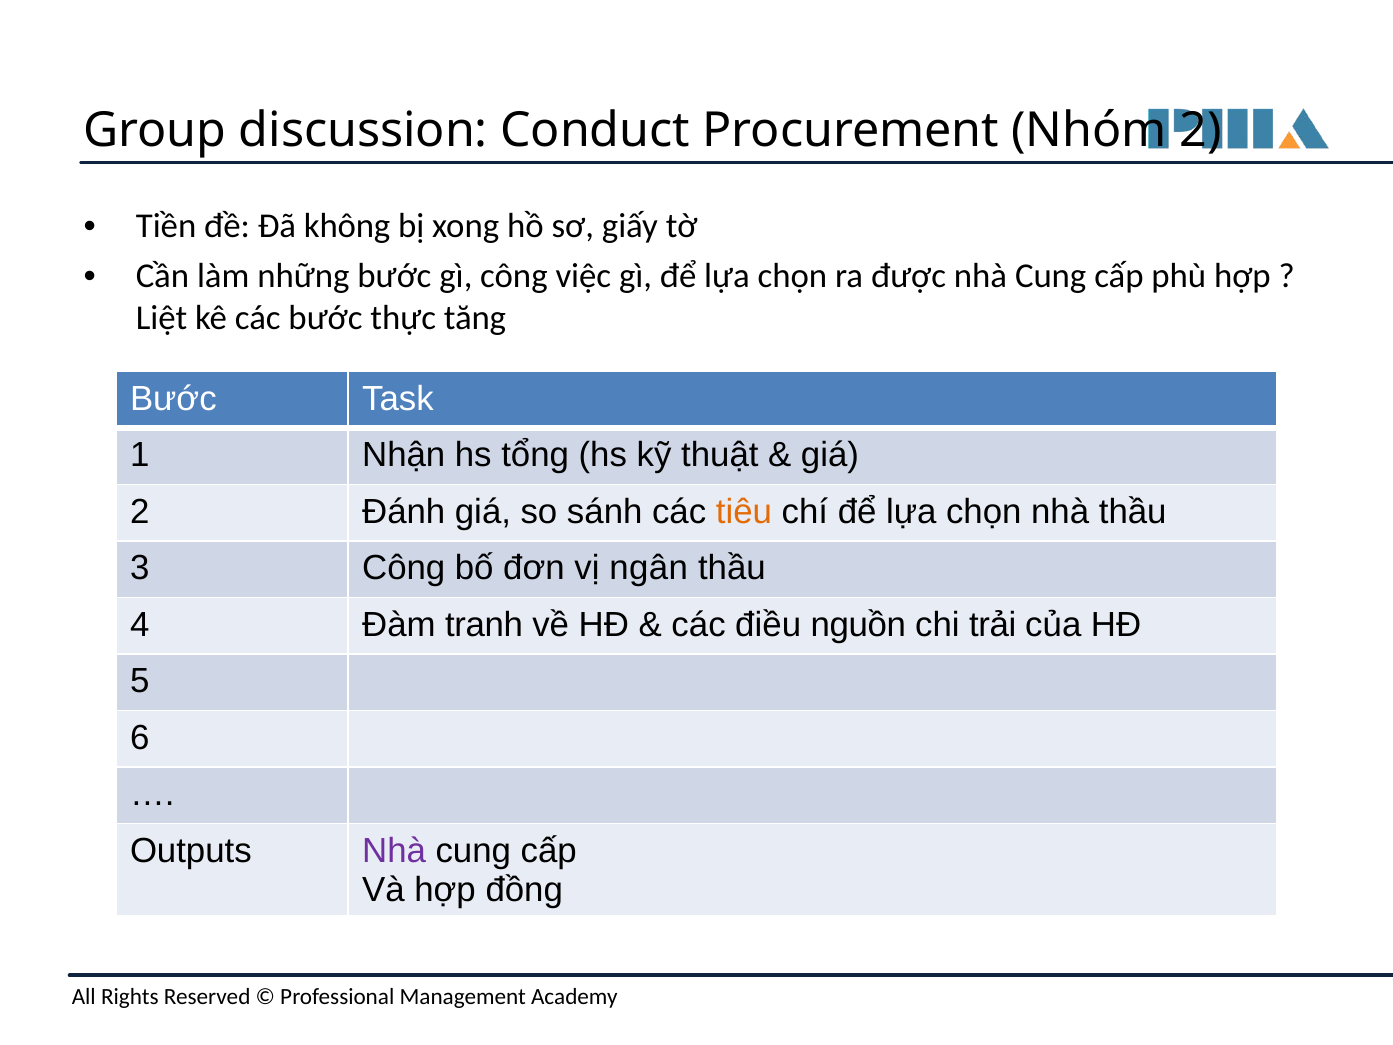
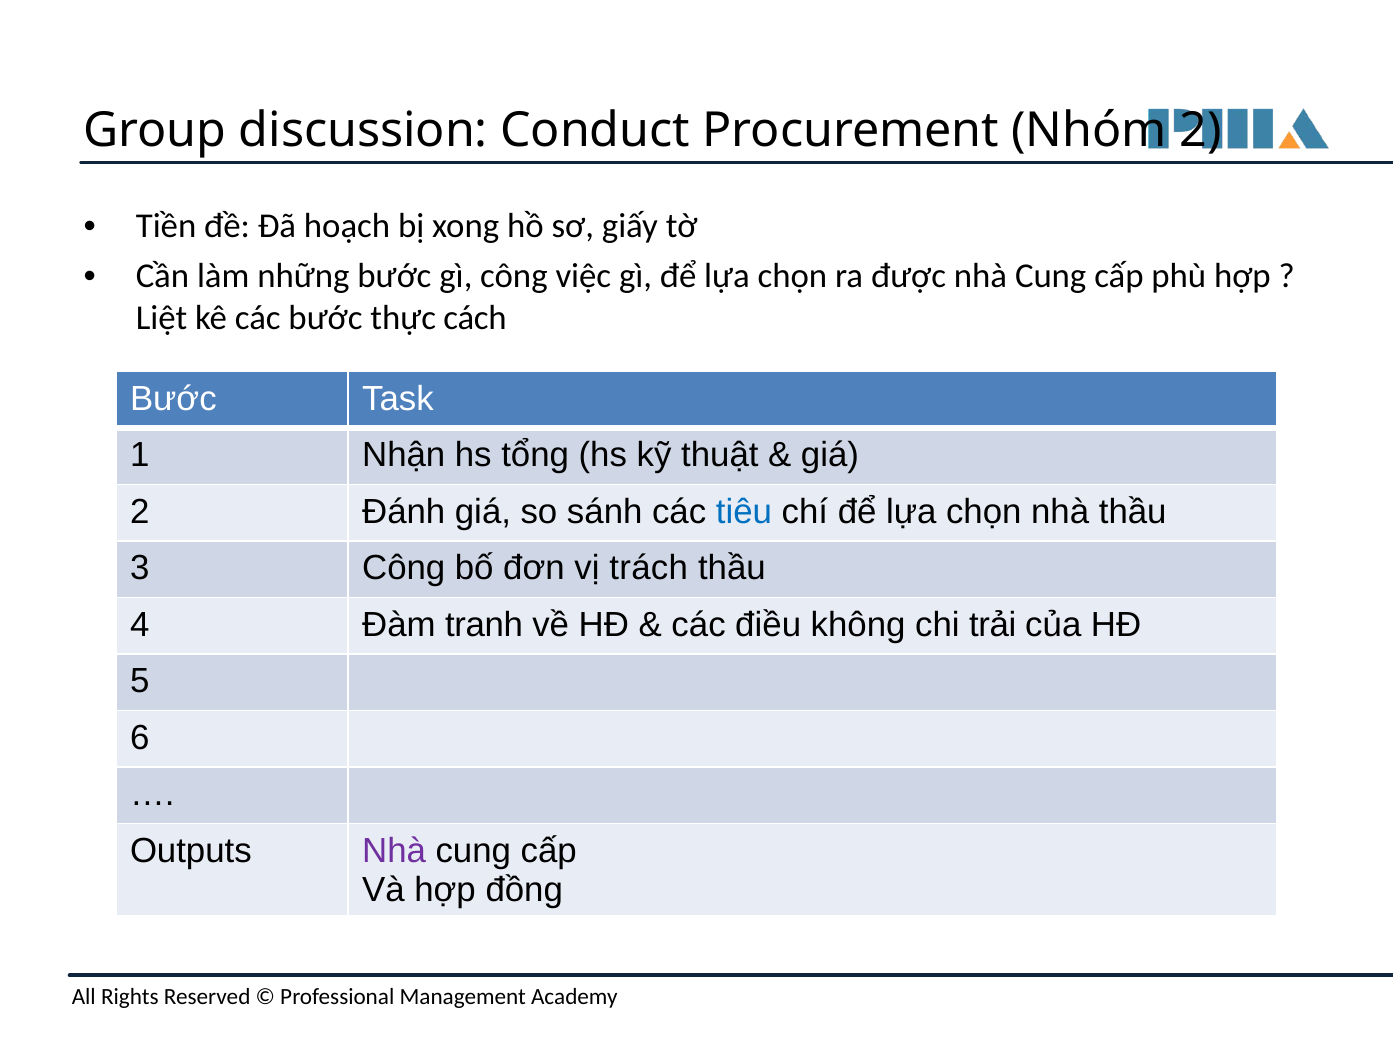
không: không -> hoạch (347, 226)
tăng: tăng -> cách (475, 318)
tiêu colour: orange -> blue (744, 511)
ngân: ngân -> trách (649, 568)
nguồn: nguồn -> không (858, 624)
